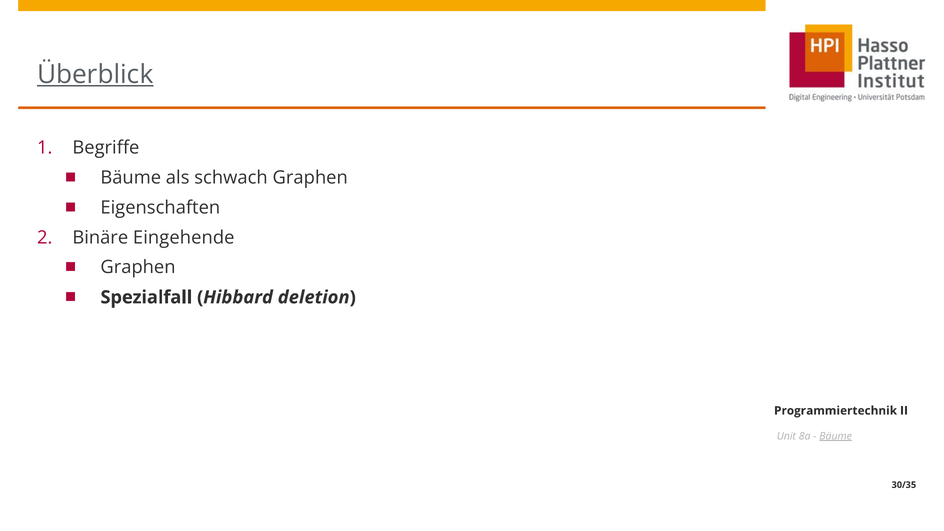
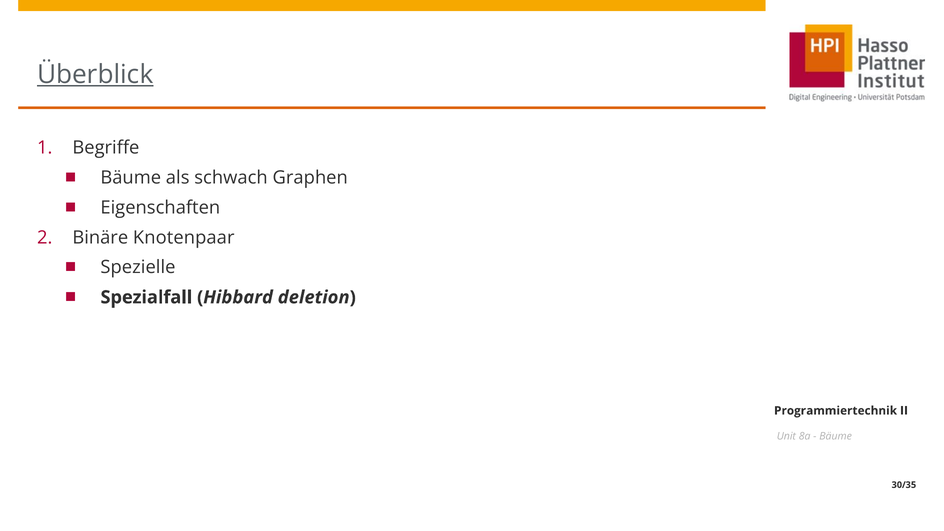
Eingehende: Eingehende -> Knotenpaar (184, 237)
Graphen: Graphen -> Spezielle (138, 267)
Bäume underline: present -> none (836, 436)
